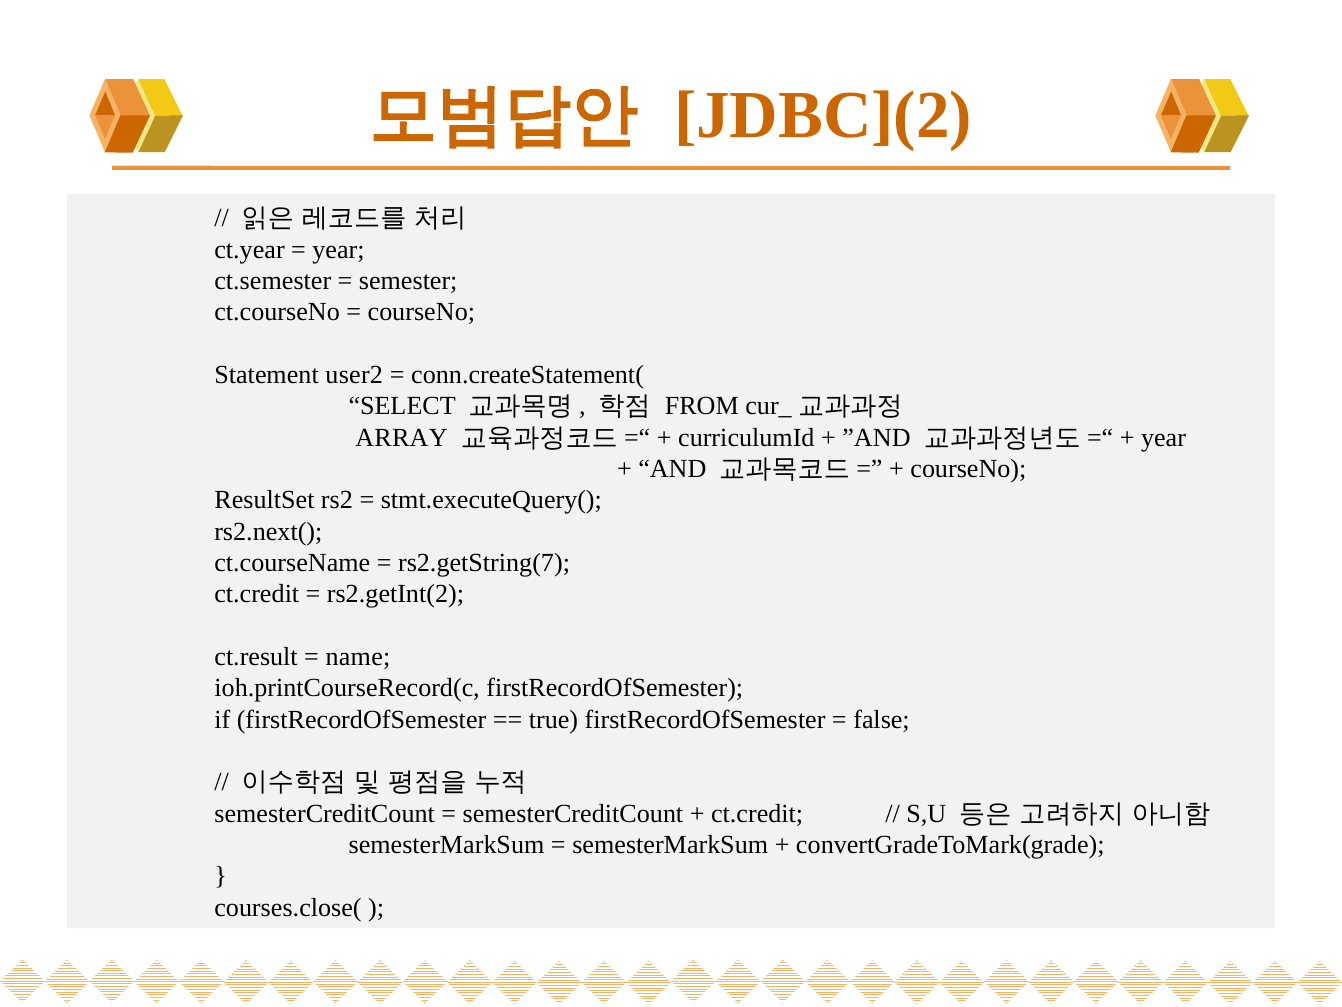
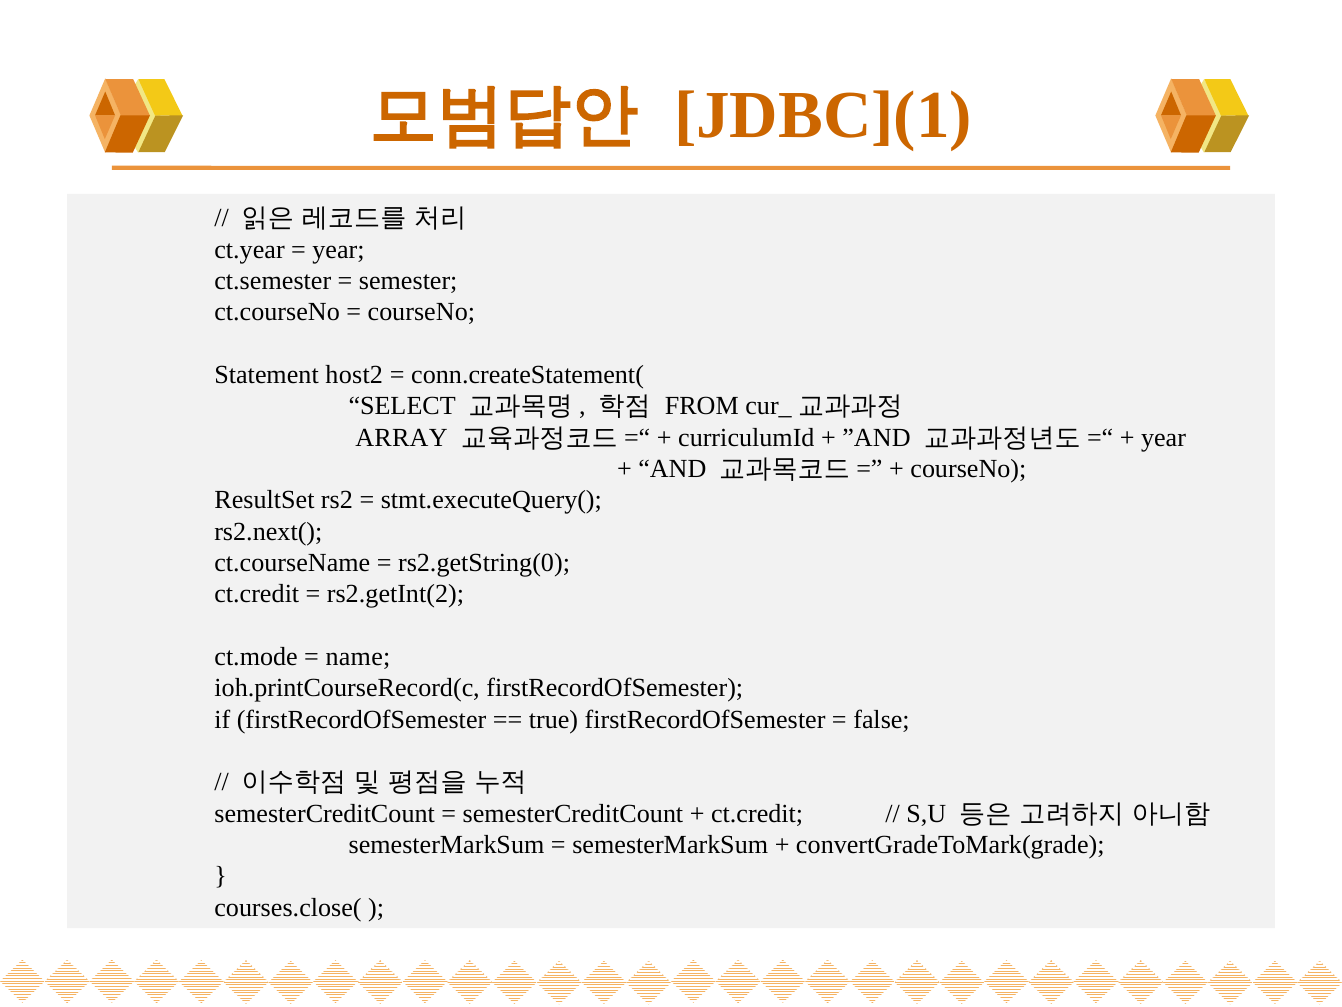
JDBC](2: JDBC](2 -> JDBC](1 (823, 115)
user2: user2 -> host2 (354, 375)
rs2.getString(7: rs2.getString(7 -> rs2.getString(0 (484, 563)
ct.result: ct.result -> ct.mode (256, 657)
